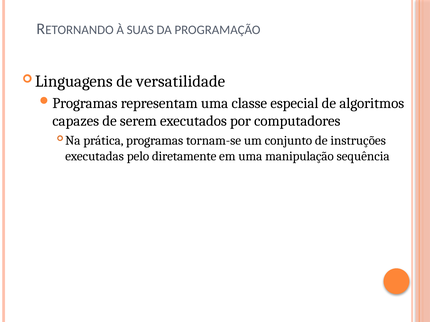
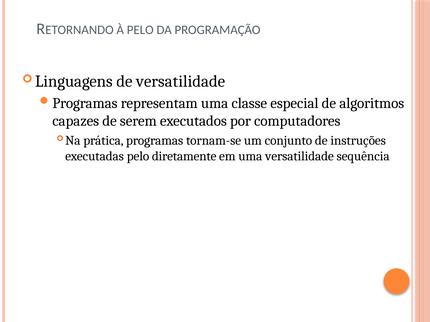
À SUAS: SUAS -> PELO (140, 30)
uma manipulação: manipulação -> versatilidade (299, 156)
